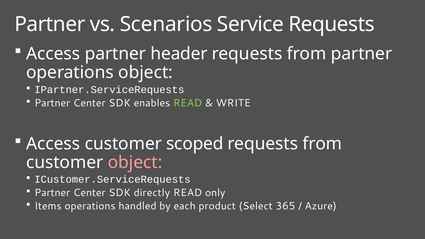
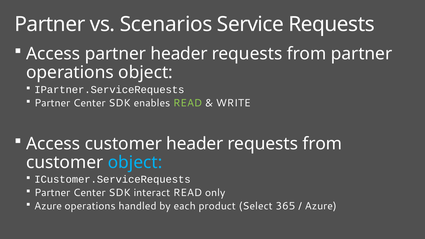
customer scoped: scoped -> header (195, 144)
object colour: pink -> light blue (135, 162)
directly: directly -> interact (152, 193)
Items: Items -> Azure (48, 206)
